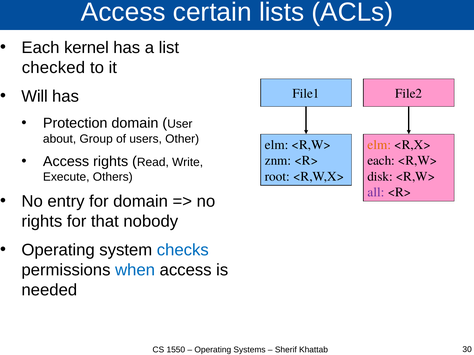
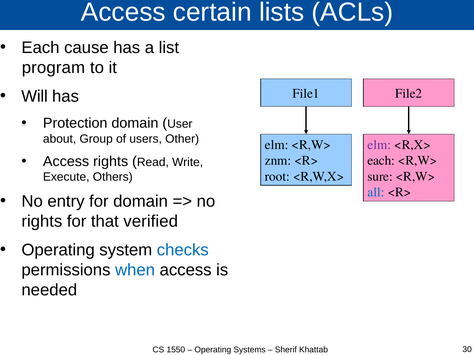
kernel: kernel -> cause (86, 48)
checked: checked -> program (53, 68)
elm colour: orange -> purple (379, 145)
disk: disk -> sure (380, 177)
all colour: purple -> blue (376, 192)
nobody: nobody -> verified (151, 222)
